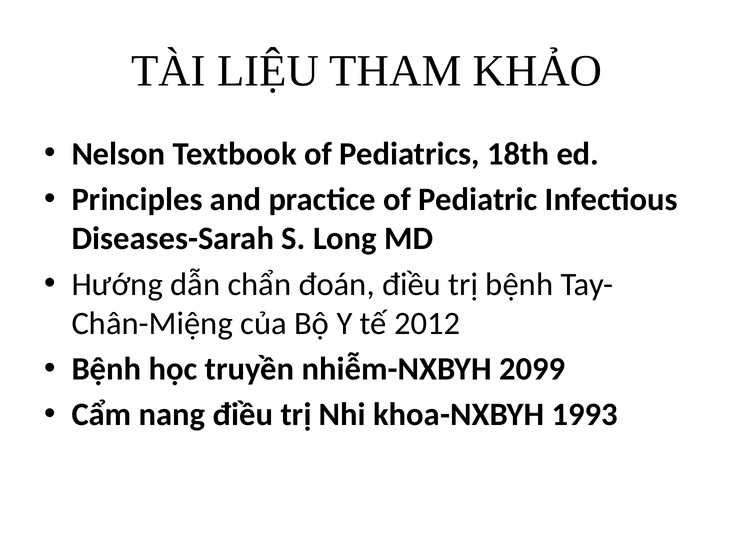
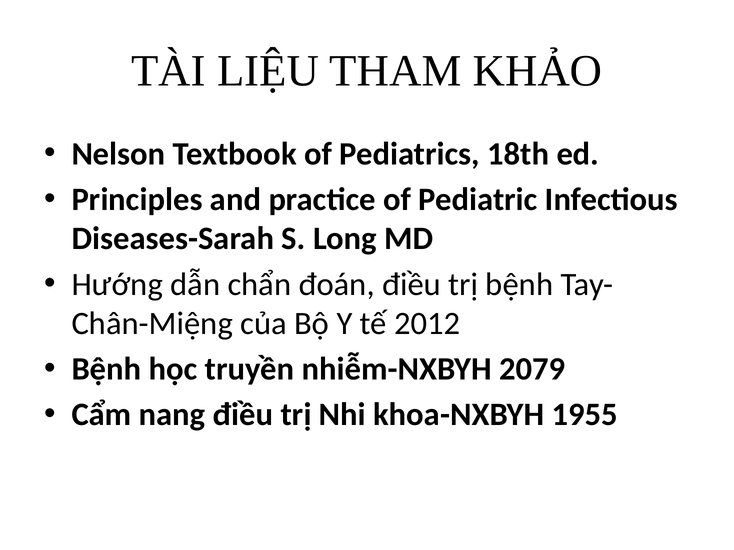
2099: 2099 -> 2079 (532, 369)
1993: 1993 -> 1955 (585, 415)
